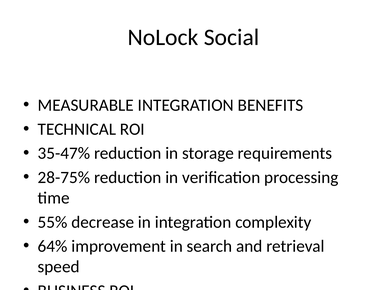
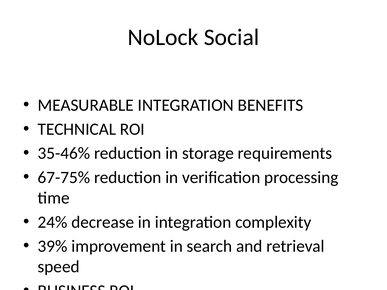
35-47%: 35-47% -> 35-46% (64, 153)
28-75%: 28-75% -> 67-75% (64, 178)
55%: 55% -> 24% (53, 222)
64%: 64% -> 39% (53, 246)
